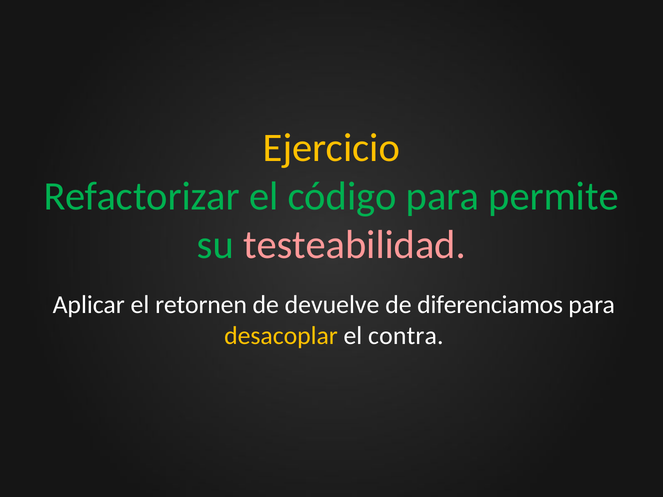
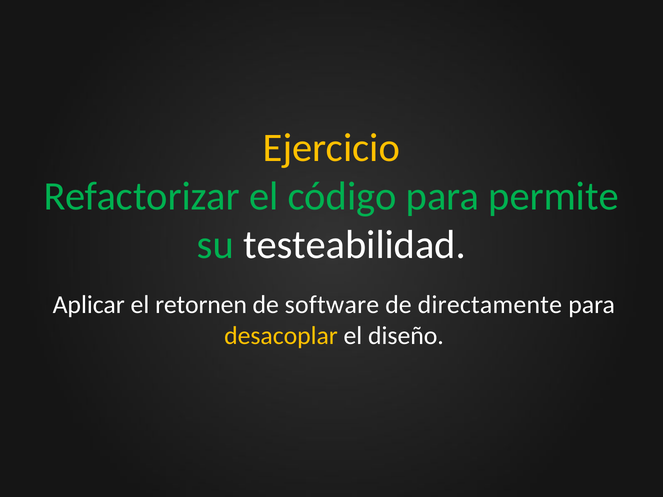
testeabilidad colour: pink -> white (354, 245)
devuelve: devuelve -> software (332, 305)
diferenciamos: diferenciamos -> directamente (490, 305)
contra: contra -> diseño (406, 336)
